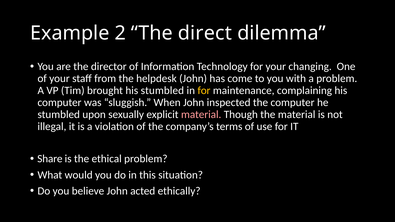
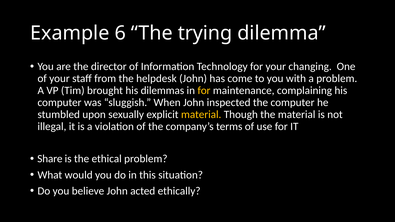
2: 2 -> 6 (120, 33)
direct: direct -> trying (205, 33)
his stumbled: stumbled -> dilemmas (162, 91)
material colour: pink -> yellow (201, 115)
